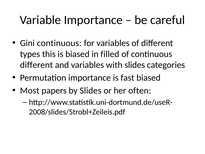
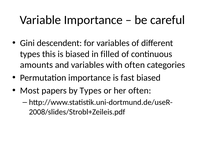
Gini continuous: continuous -> descendent (59, 43)
different: different -> amounts (36, 65)
with slides: slides -> often (135, 65)
by Slides: Slides -> Types (91, 90)
